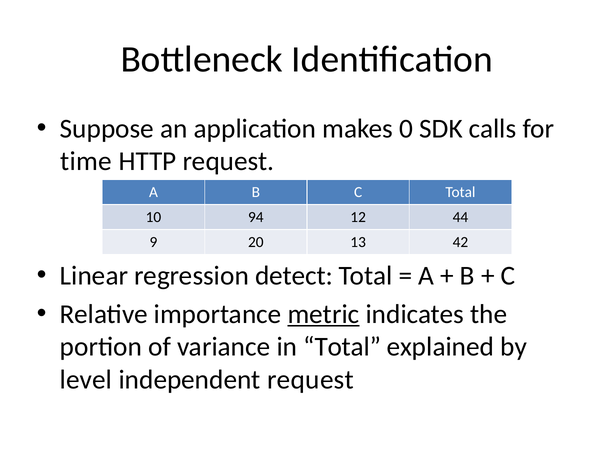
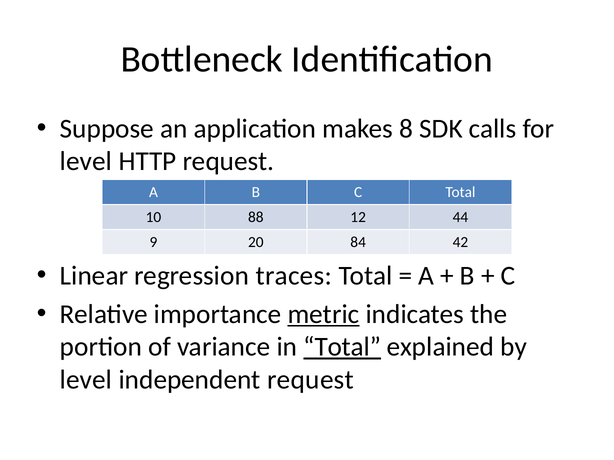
0: 0 -> 8 (406, 129)
time: time -> level (86, 162)
94: 94 -> 88 (256, 217)
13: 13 -> 84 (358, 242)
detect: detect -> traces (294, 276)
Total underline: none -> present (342, 347)
